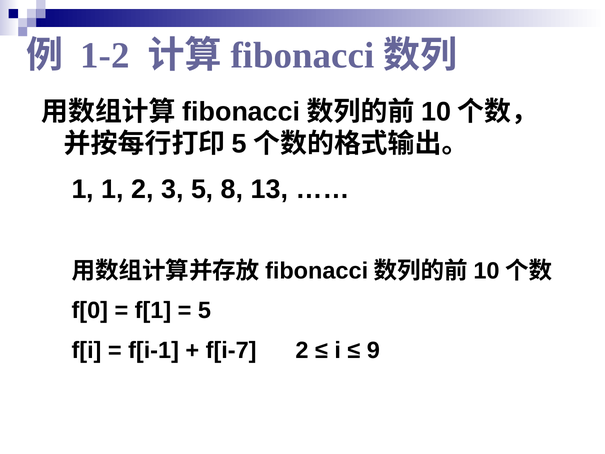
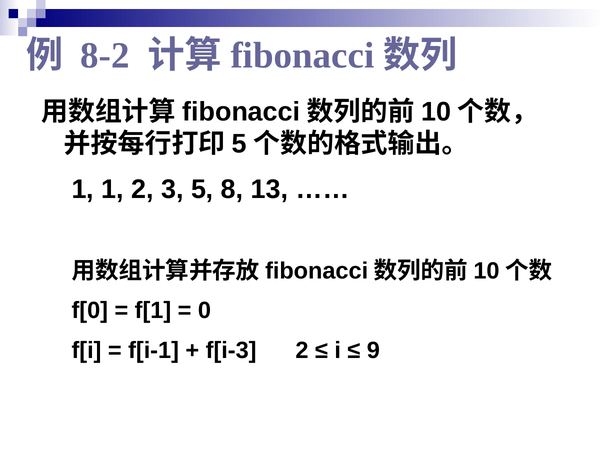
1-2: 1-2 -> 8-2 (105, 55)
5: 5 -> 0 (204, 310)
f[i-7: f[i-7 -> f[i-3 (231, 350)
